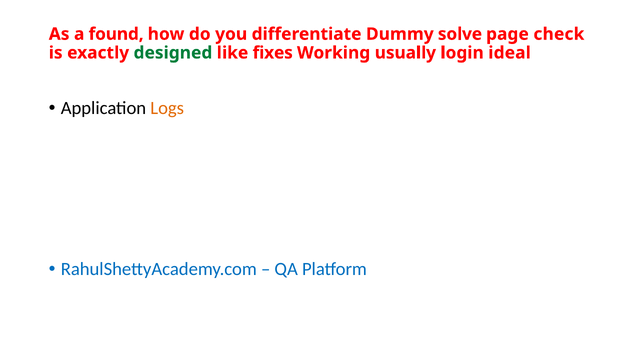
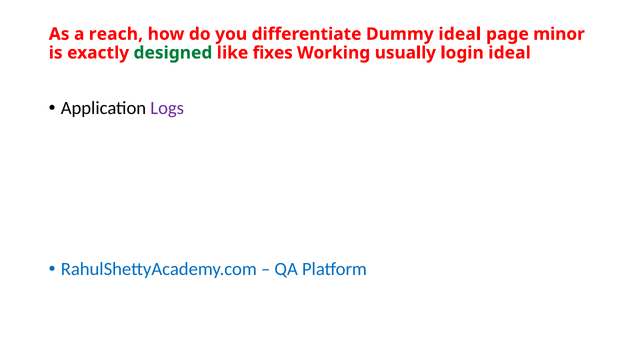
found: found -> reach (116, 34)
Dummy solve: solve -> ideal (460, 34)
check: check -> minor (559, 34)
Logs colour: orange -> purple (167, 108)
